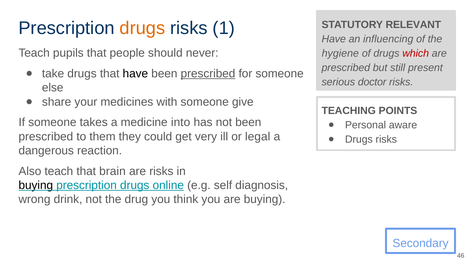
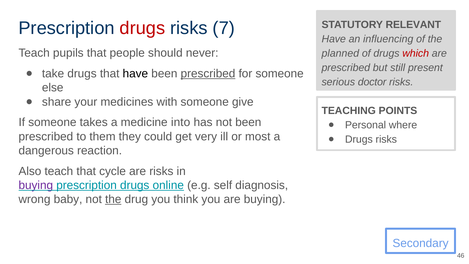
drugs colour: orange -> red (142, 28)
1: 1 -> 7 (224, 28)
hygiene: hygiene -> planned (340, 53)
aware: aware -> where (403, 125)
legal: legal -> most (258, 136)
brain: brain -> cycle (113, 171)
buying colour: black -> purple (36, 185)
drink: drink -> baby (68, 199)
the underline: none -> present (113, 199)
